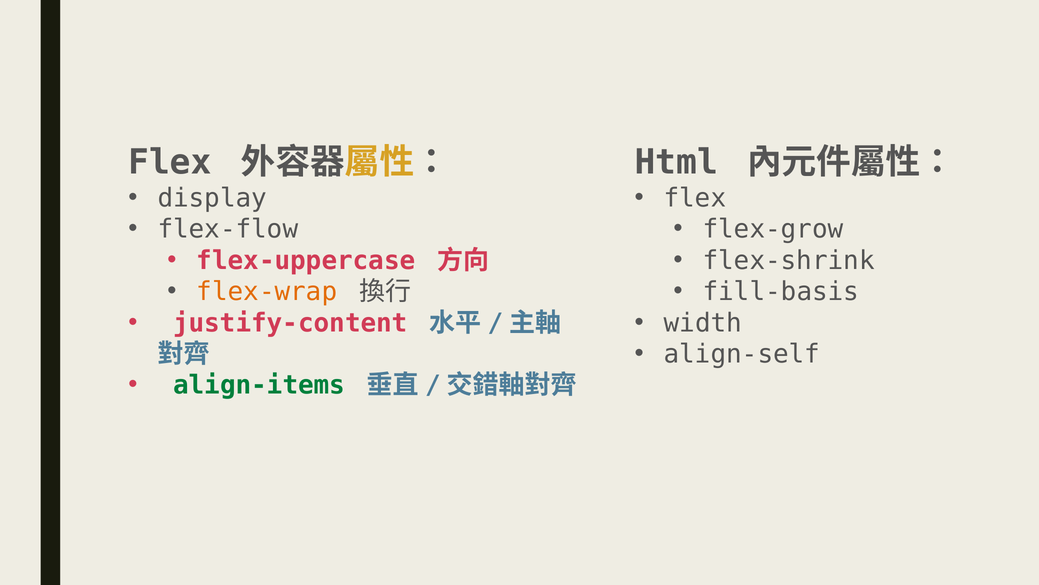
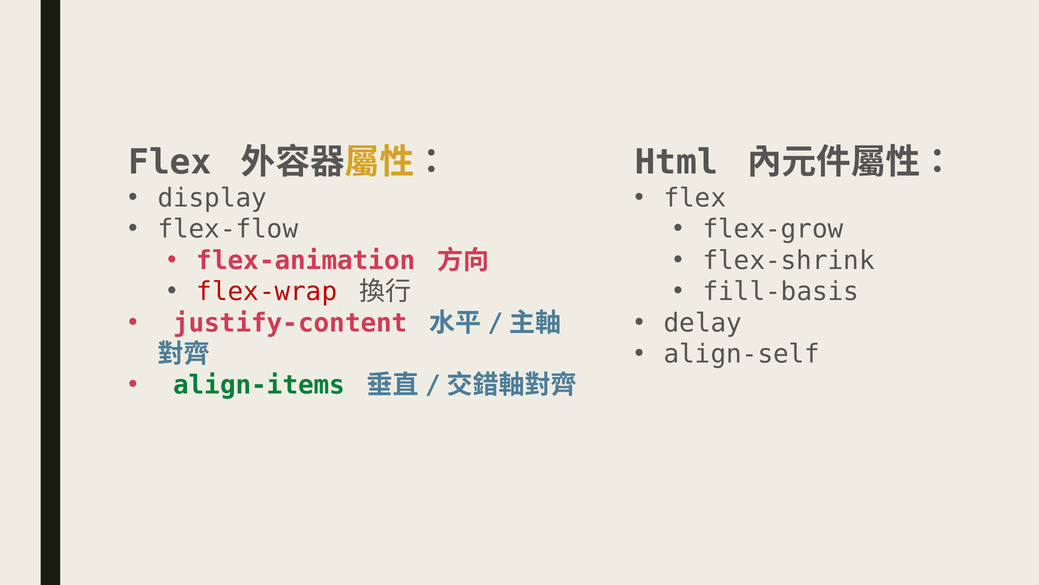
flex-uppercase: flex-uppercase -> flex-animation (306, 260)
flex-wrap colour: orange -> red (267, 291)
width: width -> delay (703, 323)
